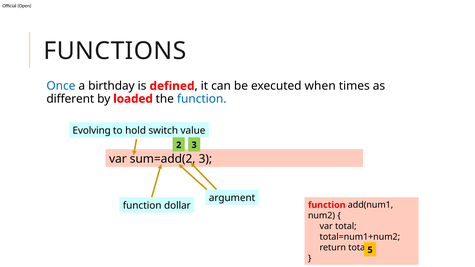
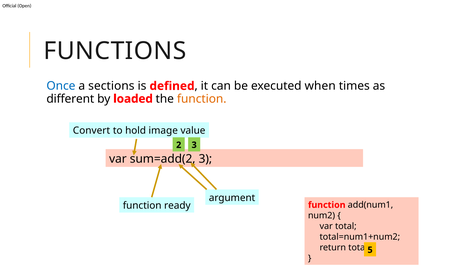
birthday: birthday -> sections (111, 86)
function colour: blue -> orange (202, 99)
Evolving: Evolving -> Convert (92, 131)
switch: switch -> image (163, 131)
dollar: dollar -> ready (177, 206)
